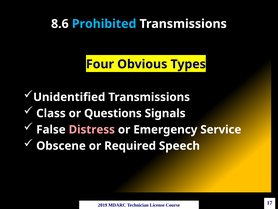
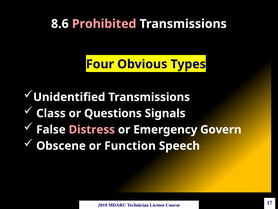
Prohibited colour: light blue -> pink (104, 24)
Service: Service -> Govern (221, 129)
Required: Required -> Function (130, 146)
